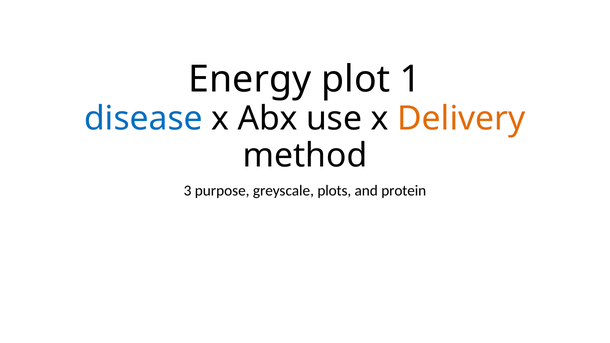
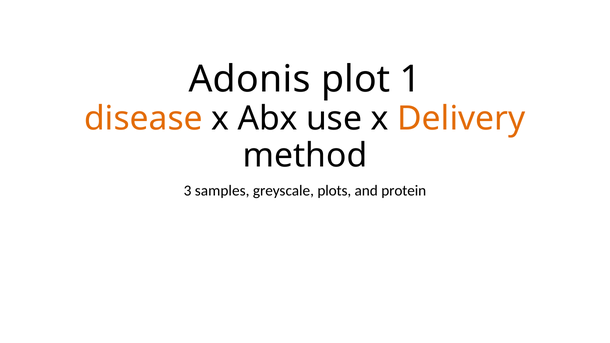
Energy: Energy -> Adonis (250, 79)
disease colour: blue -> orange (143, 118)
purpose: purpose -> samples (222, 191)
